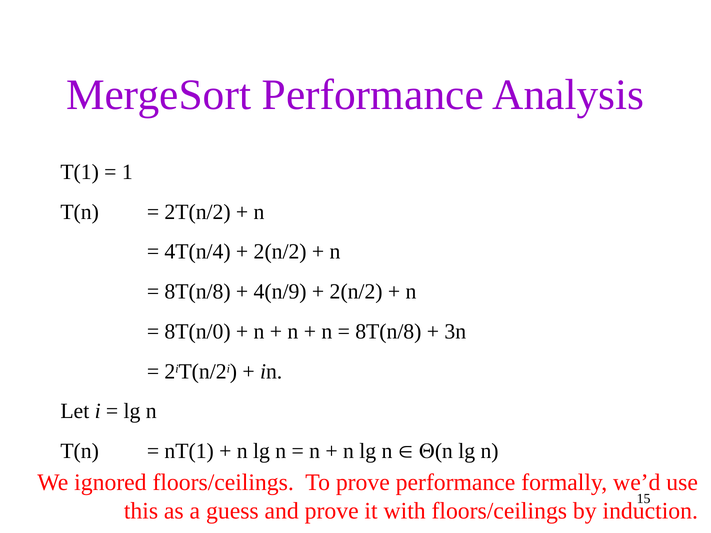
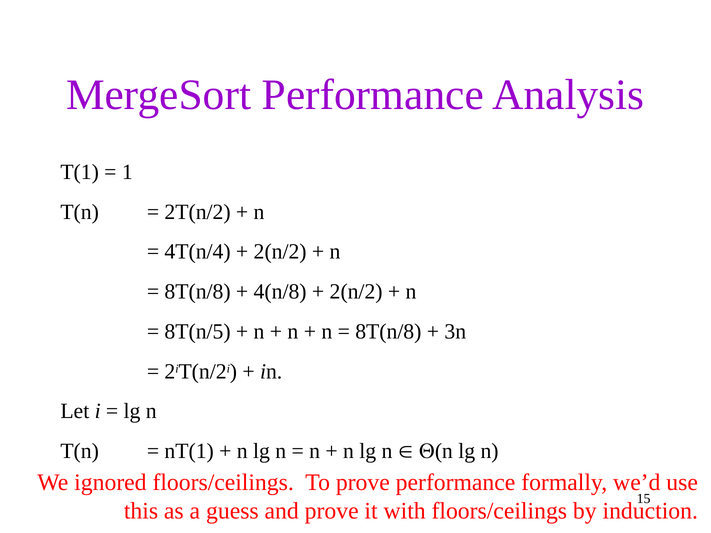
4(n/9: 4(n/9 -> 4(n/8 (280, 292)
8T(n/0: 8T(n/0 -> 8T(n/5 (198, 332)
